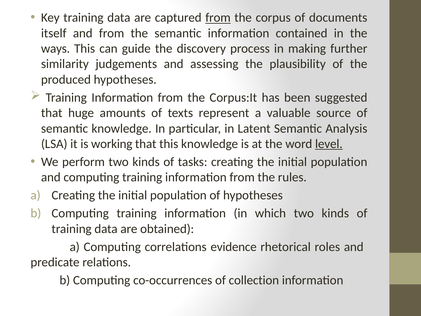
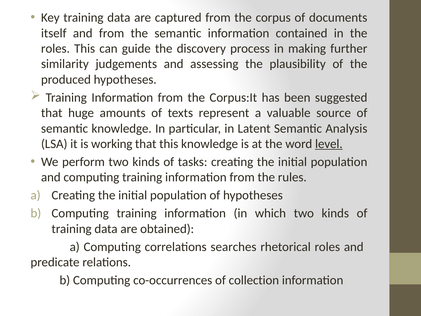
from underline: present -> none (218, 18)
ways: ways -> roles (55, 49)
evidence: evidence -> searches (234, 247)
